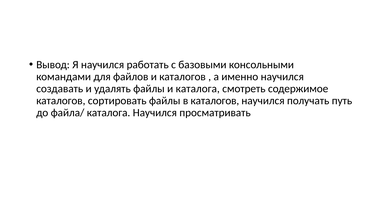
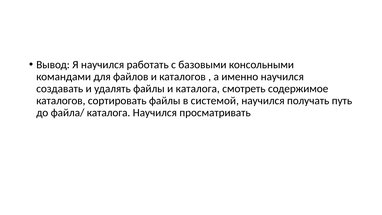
в каталогов: каталогов -> системой (215, 101)
